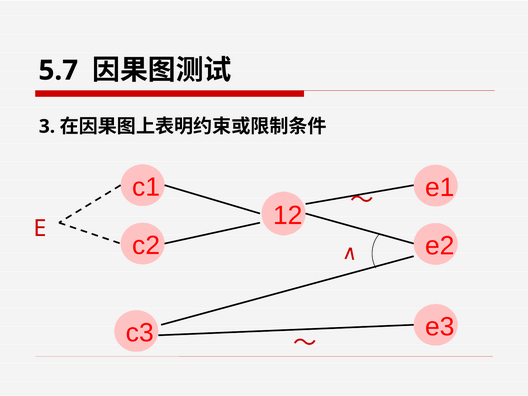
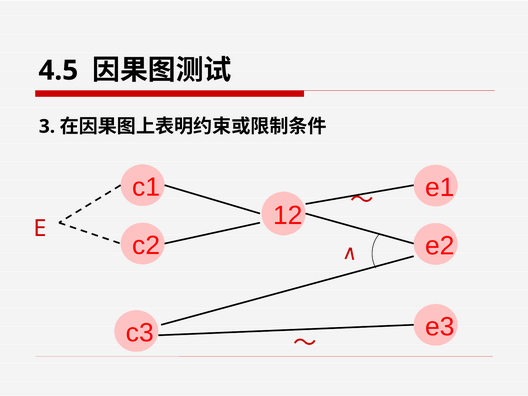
5.7: 5.7 -> 4.5 (58, 70)
